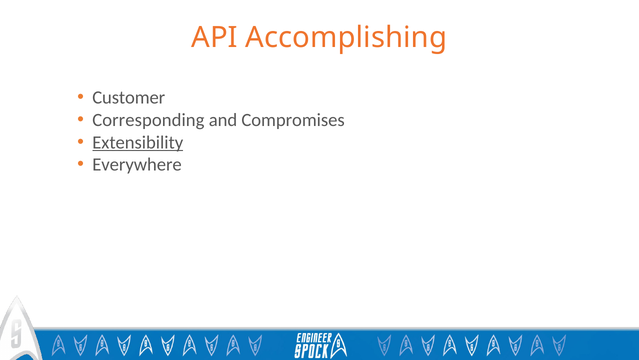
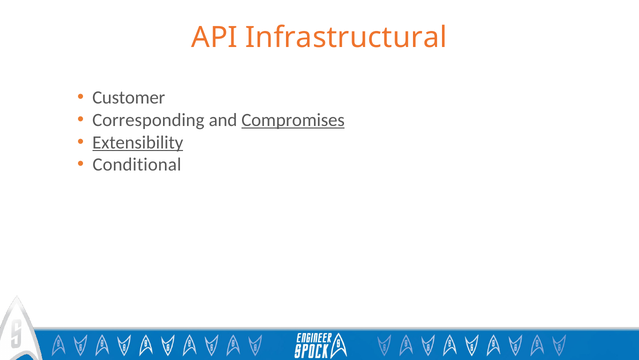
Accomplishing: Accomplishing -> Infrastructural (346, 38)
Compromises underline: none -> present (293, 120)
Everywhere: Everywhere -> Conditional (137, 165)
